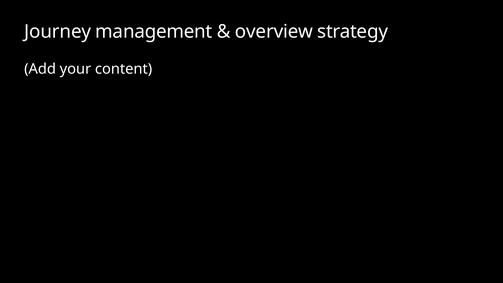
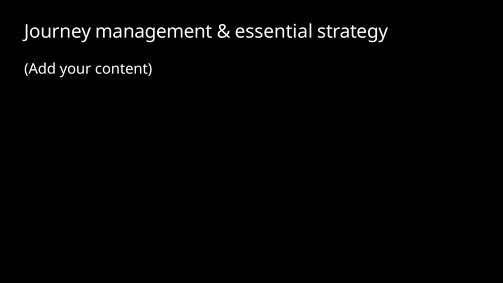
overview: overview -> essential (274, 32)
